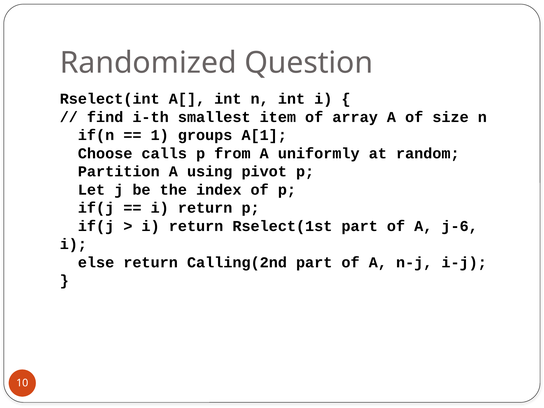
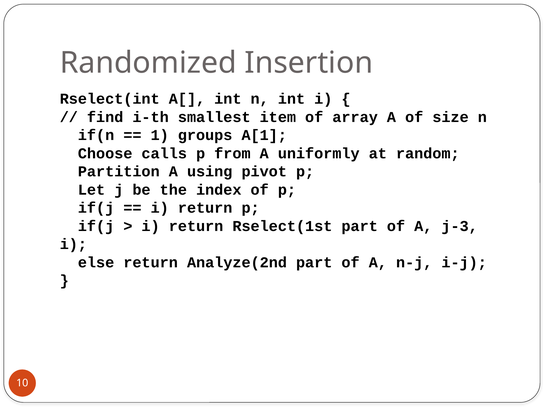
Question: Question -> Insertion (309, 63)
j-6: j-6 -> j-3 (460, 226)
Calling(2nd: Calling(2nd -> Analyze(2nd (237, 262)
